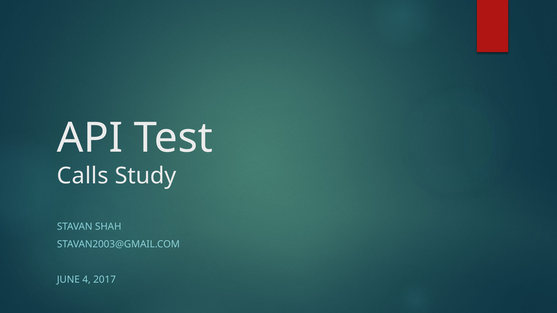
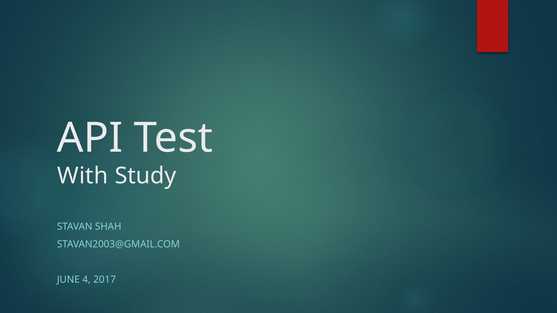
Calls: Calls -> With (83, 176)
